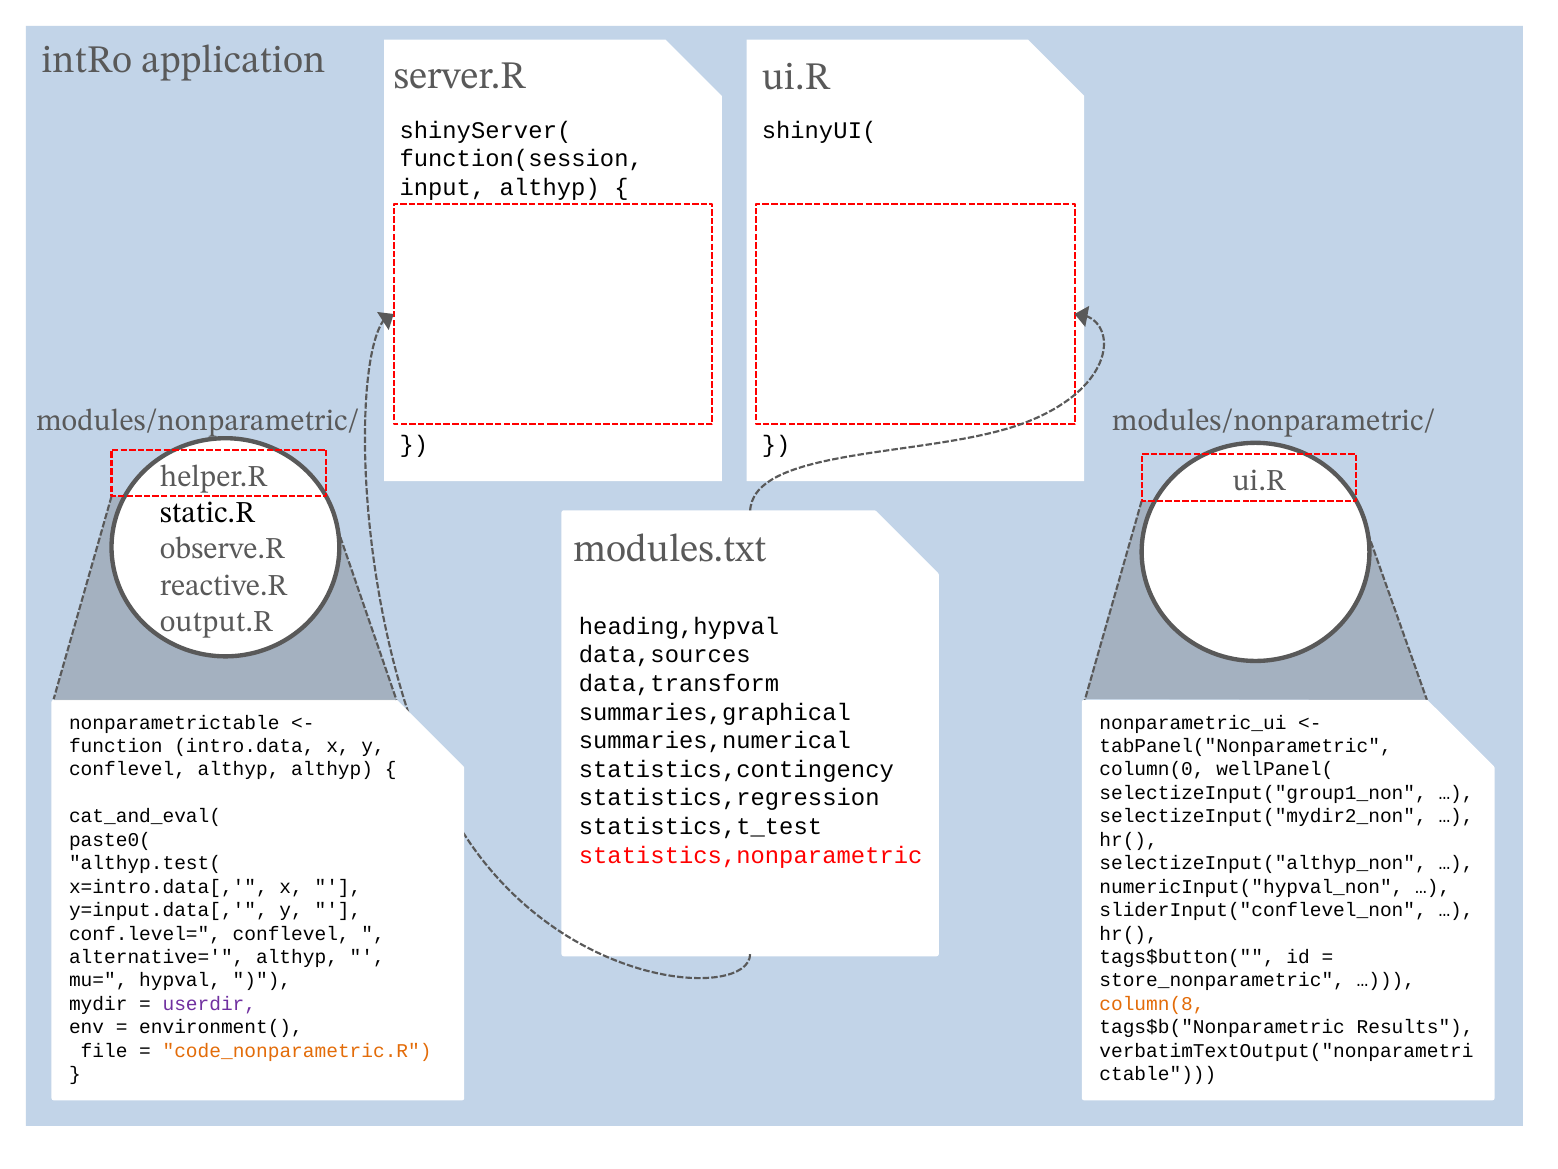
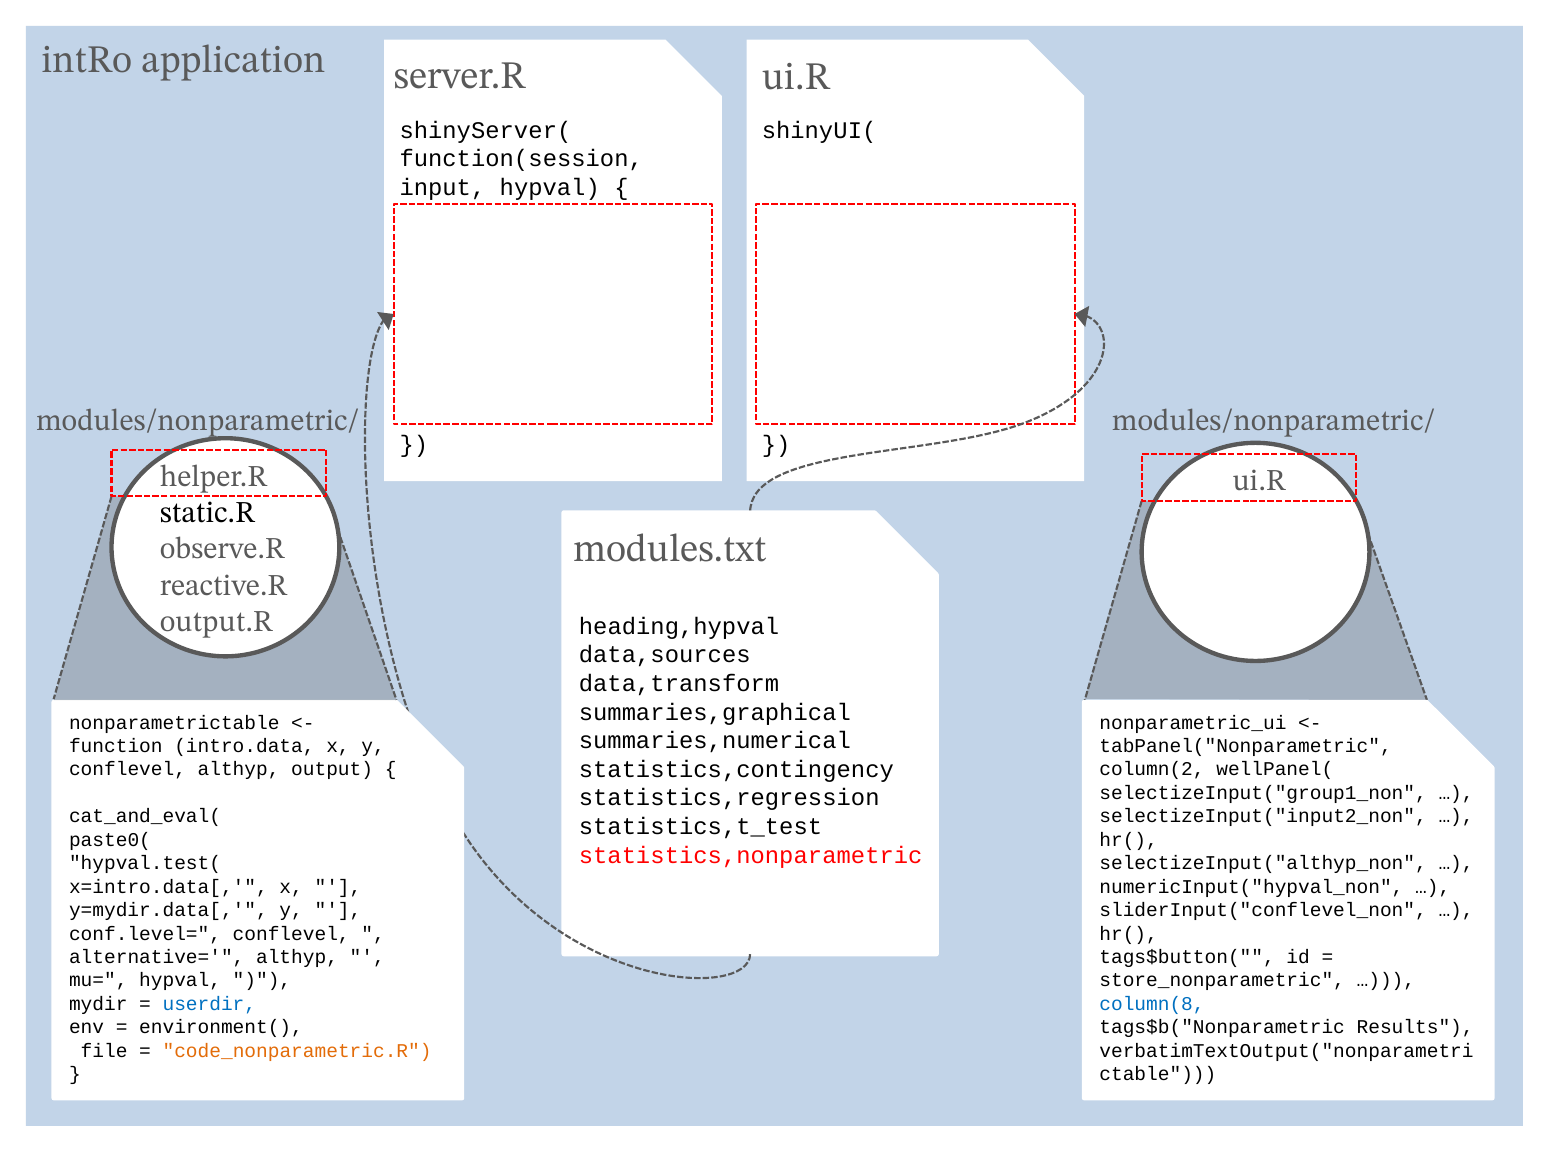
input althyp: althyp -> hypval (550, 188)
althyp althyp: althyp -> output (332, 769)
column(0: column(0 -> column(2 (1152, 769)
selectizeInput("mydir2_non: selectizeInput("mydir2_non -> selectizeInput("input2_non (1263, 816)
althyp.test(: althyp.test( -> hypval.test( (145, 863)
y=input.data[: y=input.data[ -> y=mydir.data[ (168, 910)
userdir colour: purple -> blue (209, 1004)
column(8 colour: orange -> blue (1152, 1004)
